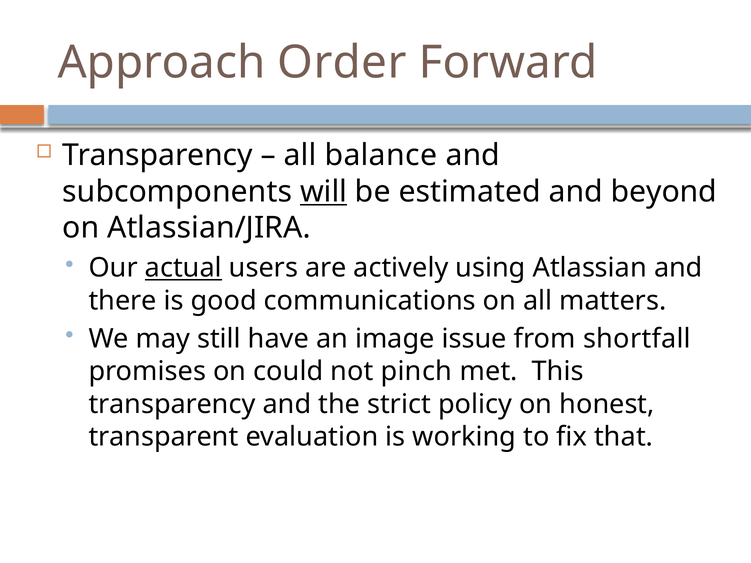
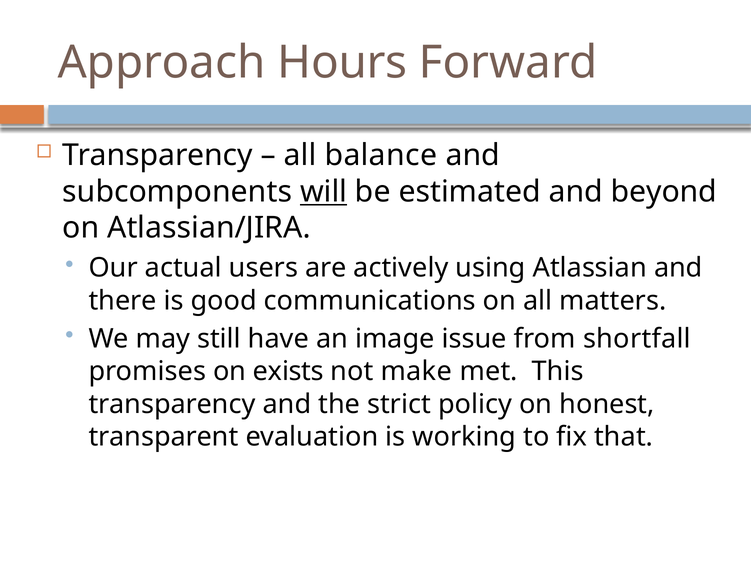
Order: Order -> Hours (342, 63)
actual underline: present -> none (183, 268)
could: could -> exists (288, 372)
pinch: pinch -> make (416, 372)
